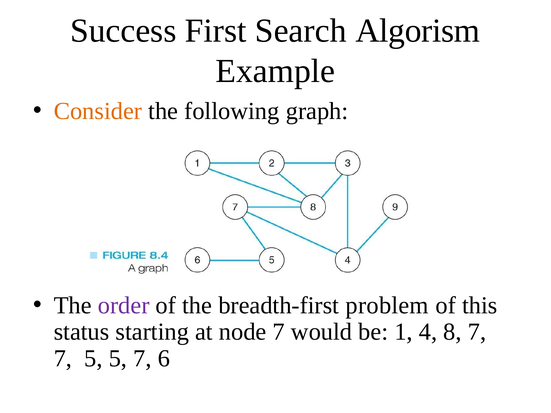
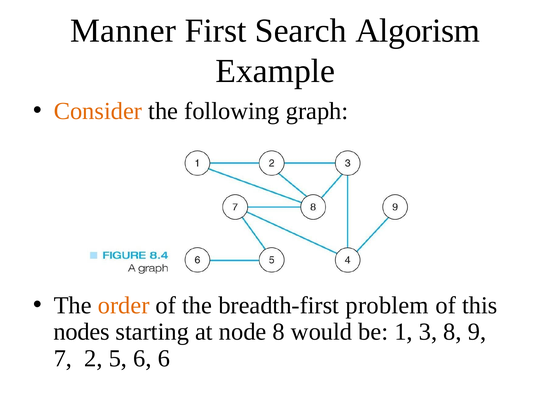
Success: Success -> Manner (123, 31)
order colour: purple -> orange (124, 306)
status: status -> nodes (82, 332)
node 7: 7 -> 8 (279, 332)
4: 4 -> 3 (428, 332)
8 7: 7 -> 9 (477, 332)
7 5: 5 -> 2 (93, 358)
5 7: 7 -> 6 (142, 358)
